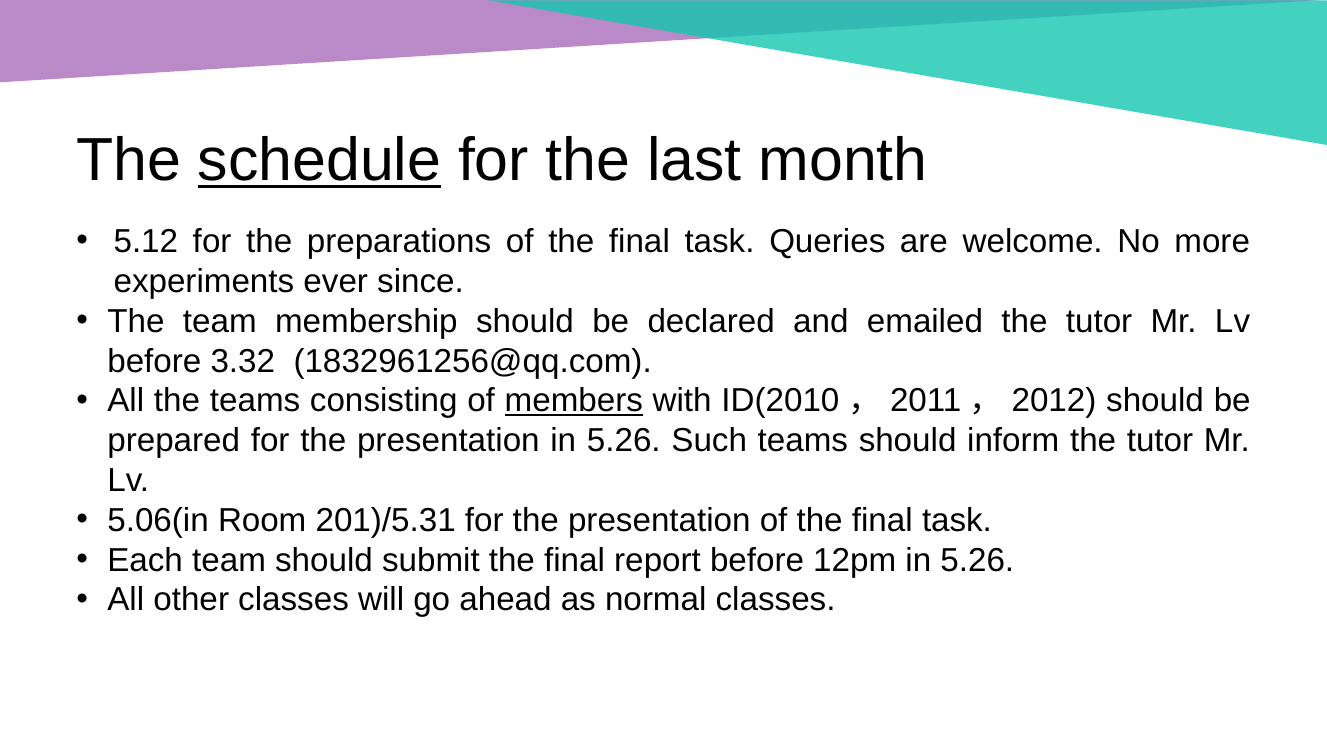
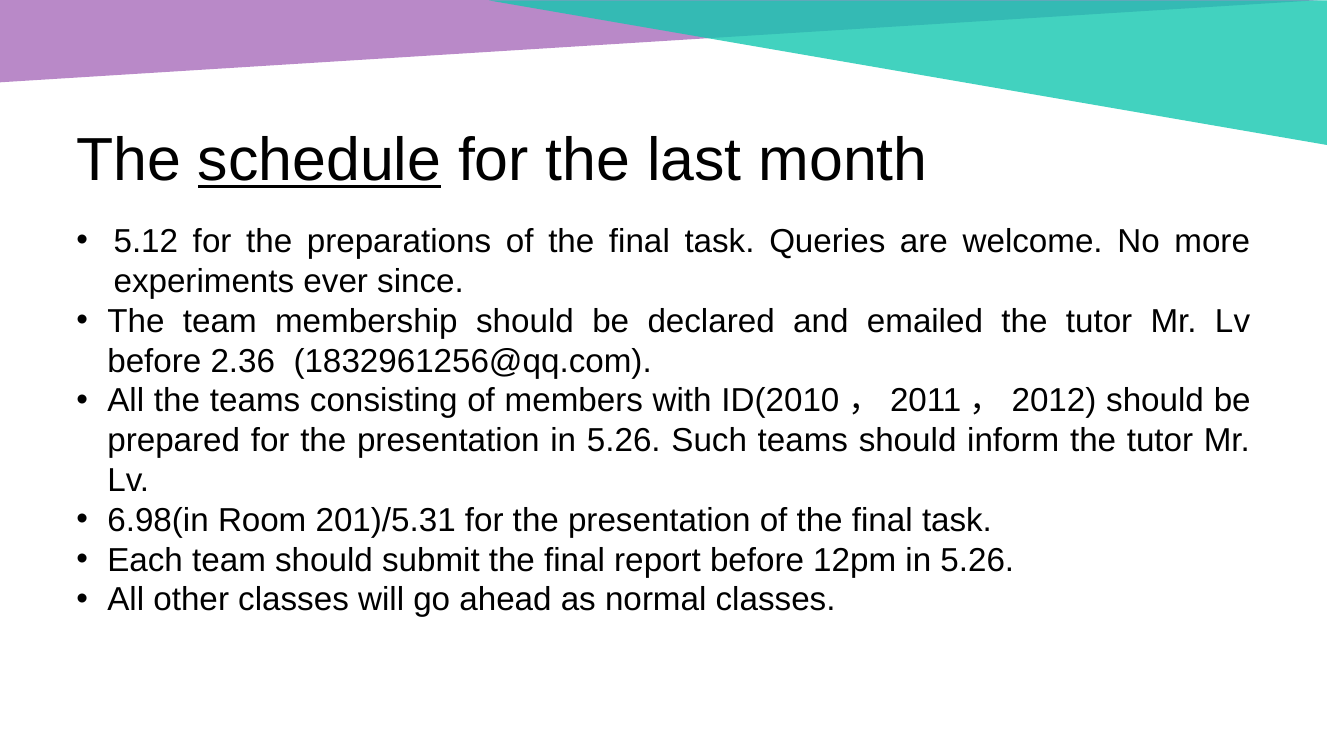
3.32: 3.32 -> 2.36 (243, 361)
members underline: present -> none (574, 401)
5.06(in: 5.06(in -> 6.98(in (158, 521)
